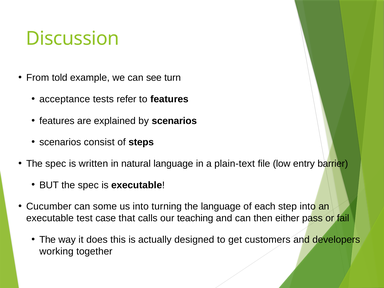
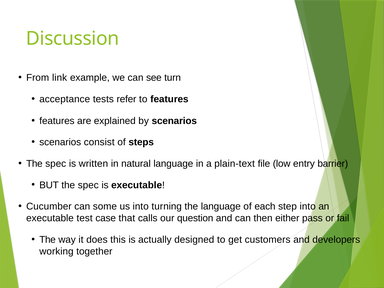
told: told -> link (60, 78)
teaching: teaching -> question (195, 218)
